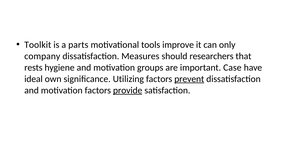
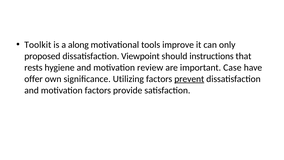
parts: parts -> along (78, 45)
company: company -> proposed (42, 56)
Measures: Measures -> Viewpoint (140, 56)
researchers: researchers -> instructions (212, 56)
groups: groups -> review (150, 67)
ideal: ideal -> offer (34, 79)
provide underline: present -> none (128, 90)
